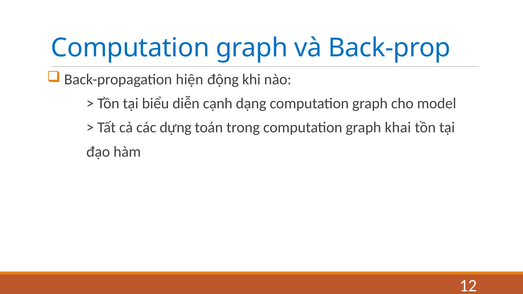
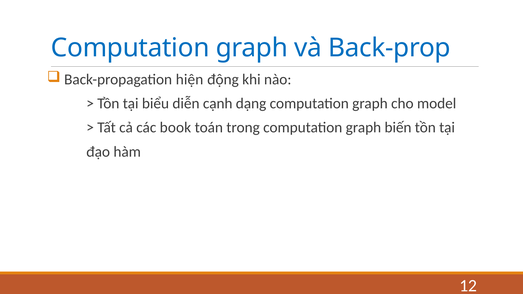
dựng: dựng -> book (175, 128)
khai: khai -> biến (398, 128)
